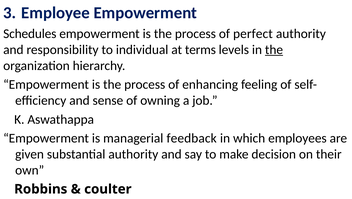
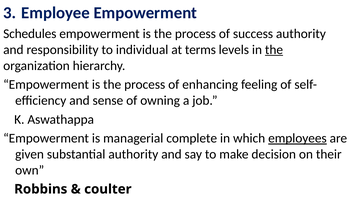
perfect: perfect -> success (253, 34)
feedback: feedback -> complete (192, 138)
employees underline: none -> present (297, 138)
